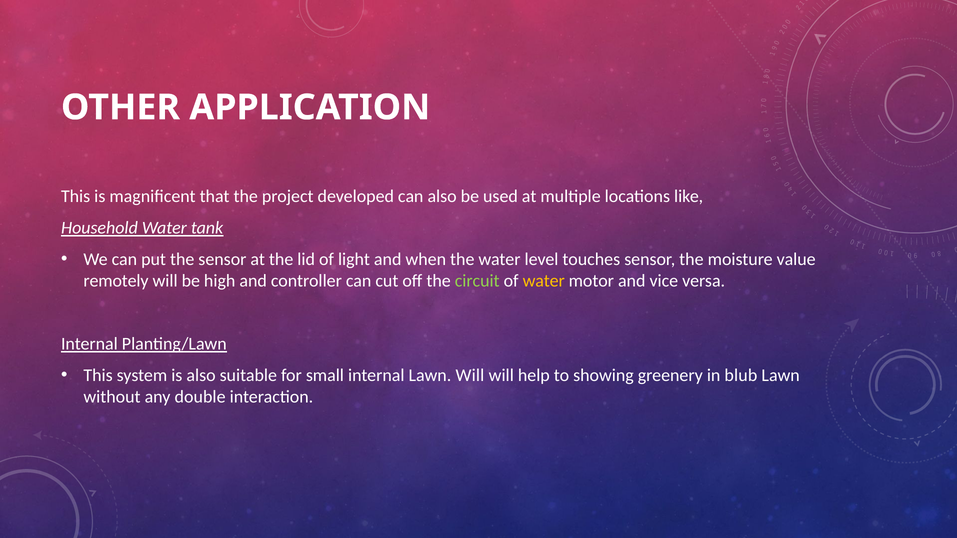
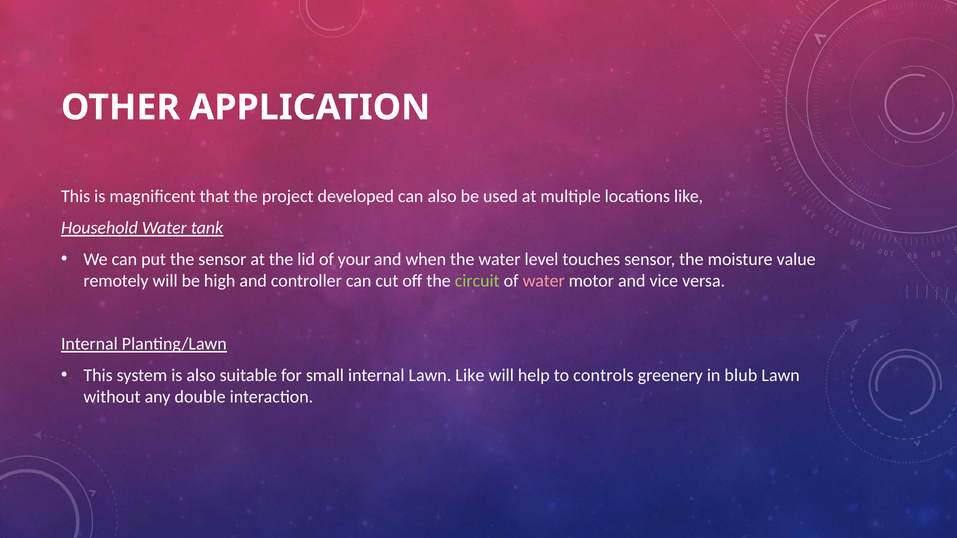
light: light -> your (354, 260)
water colour: yellow -> pink (544, 281)
Lawn Will: Will -> Like (470, 376)
showing: showing -> controls (603, 376)
